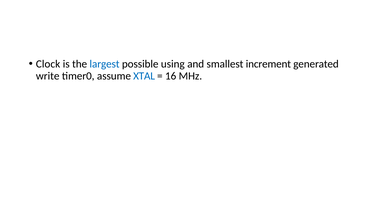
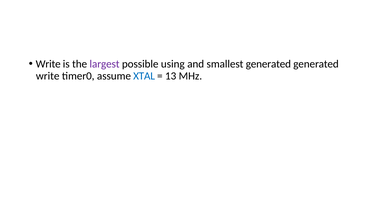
Clock: Clock -> Write (48, 64)
largest colour: blue -> purple (105, 64)
smallest increment: increment -> generated (268, 64)
16: 16 -> 13 (171, 76)
